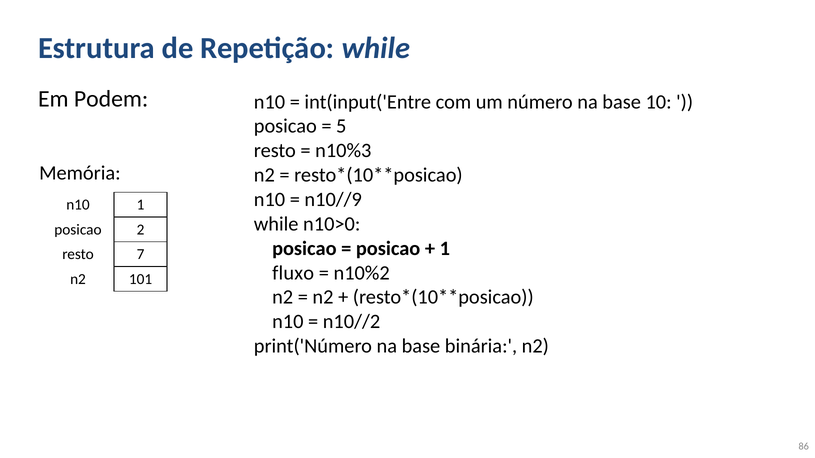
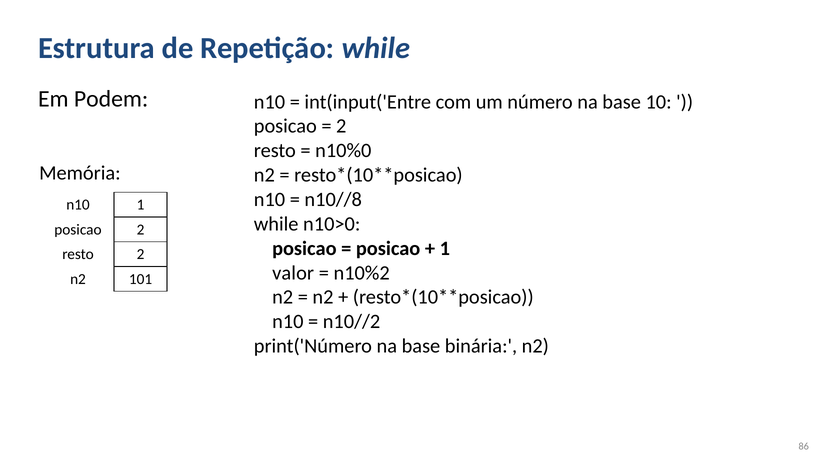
5: 5 -> 2 (341, 126)
n10%3: n10%3 -> n10%0 (343, 151)
n10//9: n10//9 -> n10//8 (333, 200)
resto 7: 7 -> 2 (141, 255)
fluxo: fluxo -> valor (293, 273)
